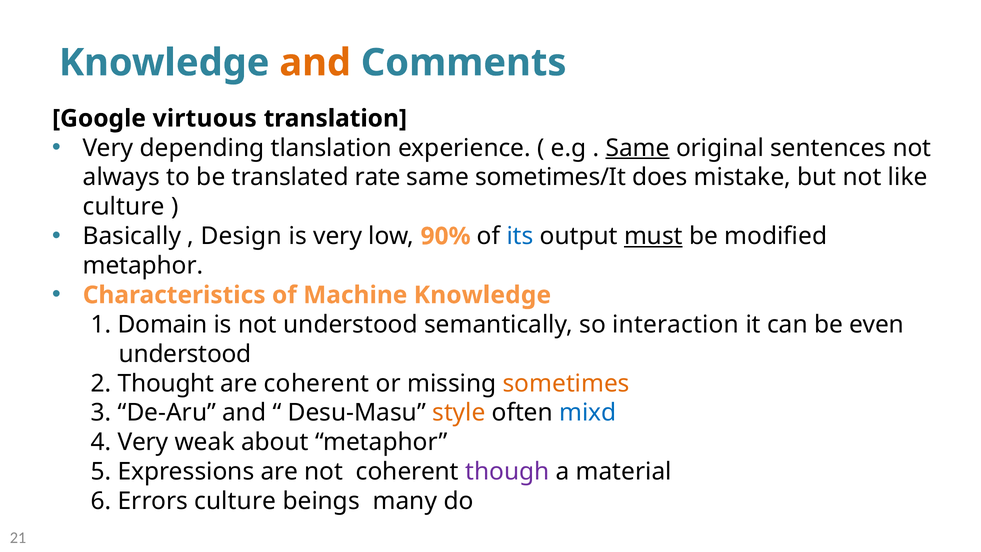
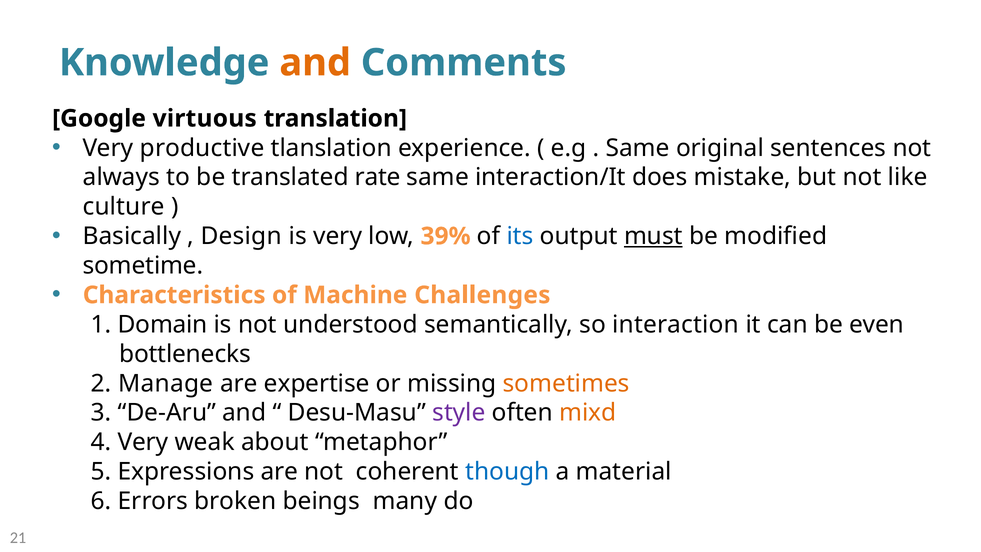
depending: depending -> productive (202, 148)
Same underline: present -> none (638, 148)
sometimes/It: sometimes/It -> interaction/It (550, 177)
90%: 90% -> 39% (446, 236)
metaphor: metaphor -> sometime (143, 266)
Machine Knowledge: Knowledge -> Challenges (482, 295)
understood: understood -> bottlenecks (185, 354)
Thought: Thought -> Manage (166, 383)
are coherent: coherent -> expertise (317, 383)
style colour: orange -> purple (459, 413)
mixd colour: blue -> orange (588, 413)
though colour: purple -> blue (507, 472)
Errors culture: culture -> broken (235, 501)
